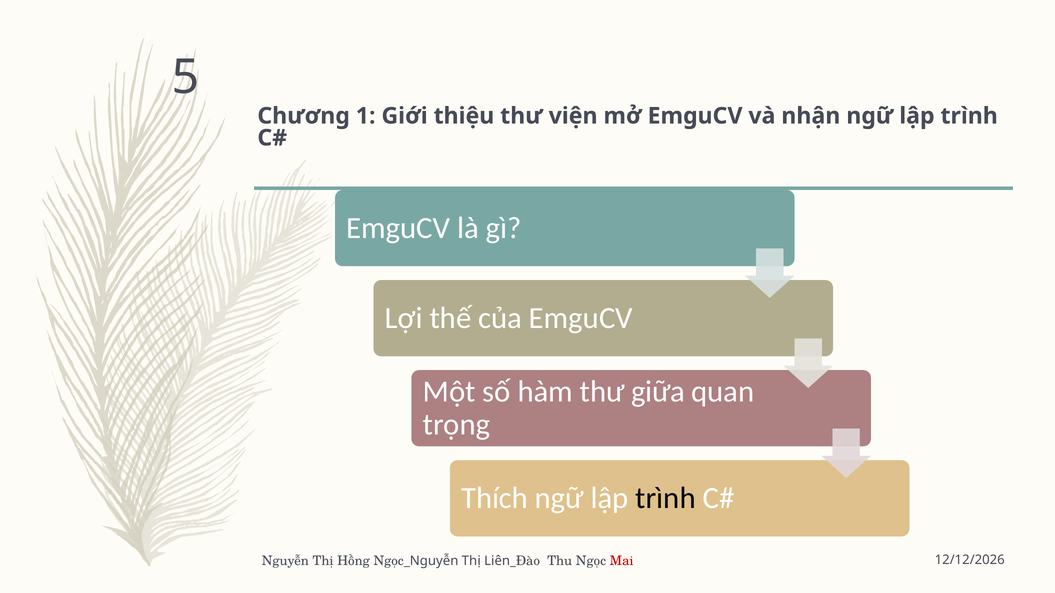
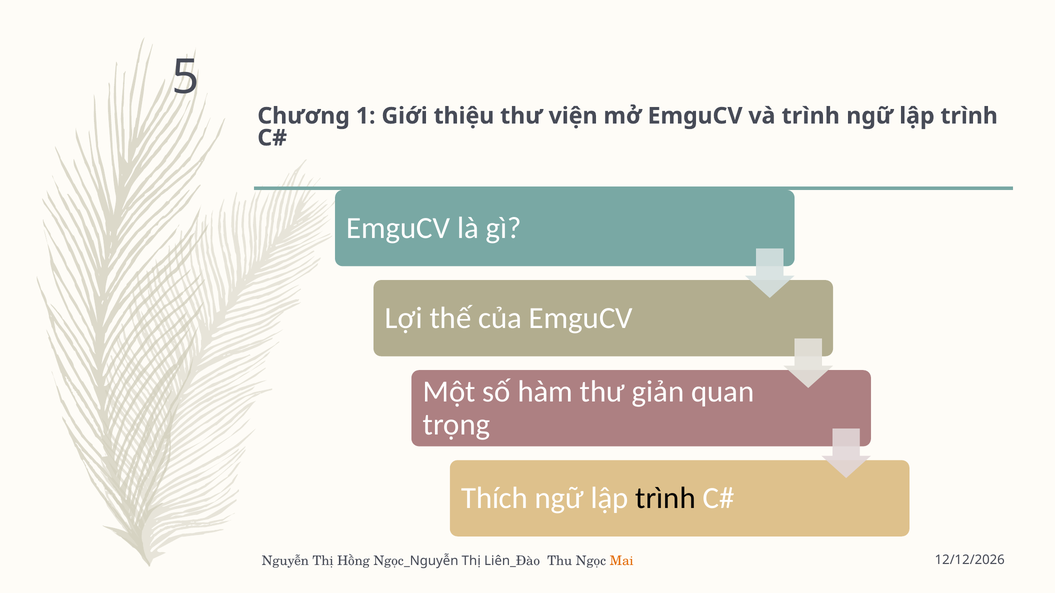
và nhận: nhận -> trình (811, 116)
giữa: giữa -> giản (658, 392)
Mai colour: red -> orange (622, 562)
